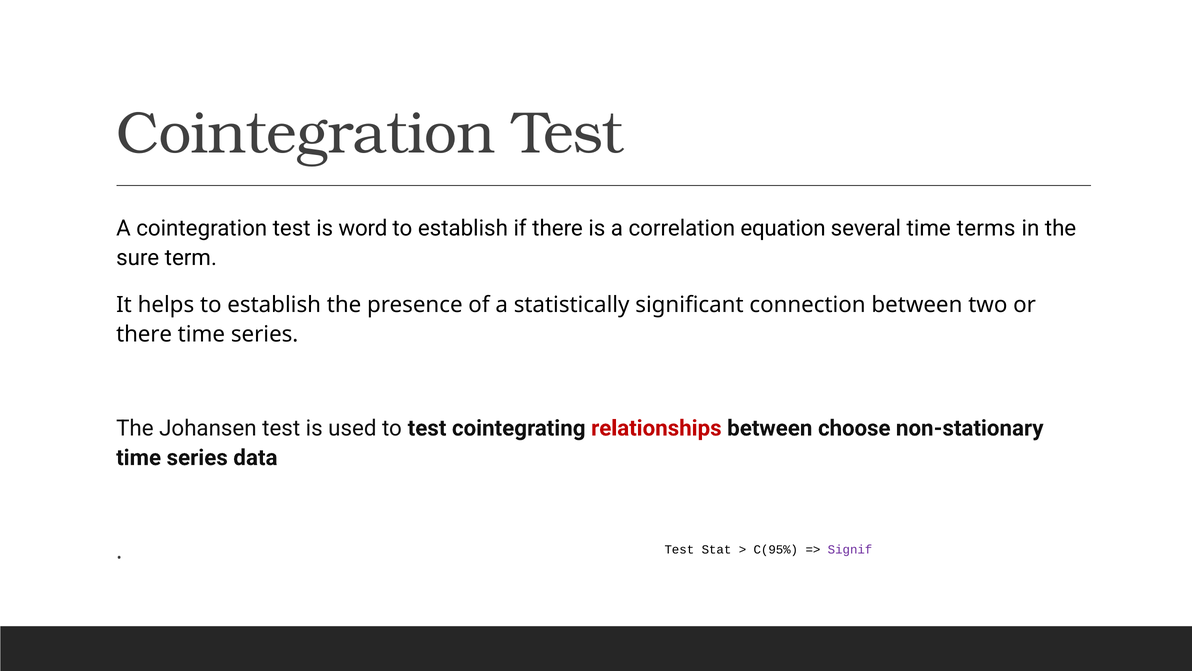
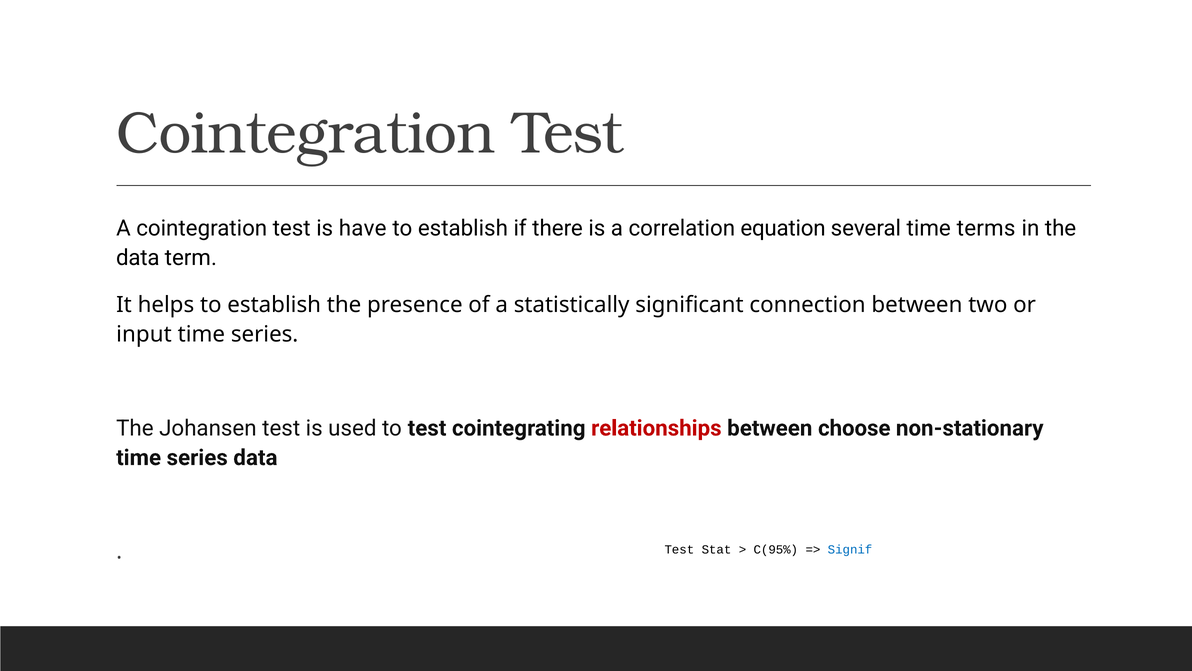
word: word -> have (363, 228)
sure: sure -> data (138, 258)
there: there -> input (144, 334)
Signif colour: purple -> blue (850, 549)
